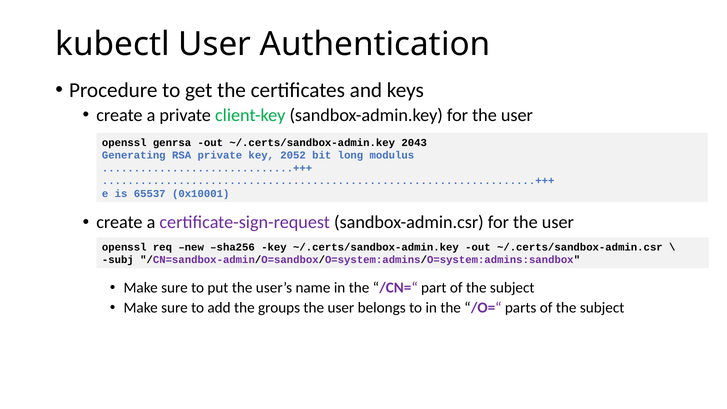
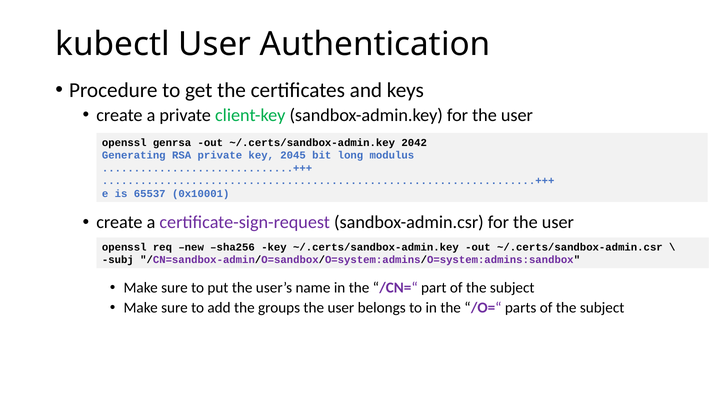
2043: 2043 -> 2042 (414, 143)
2052: 2052 -> 2045 (293, 155)
